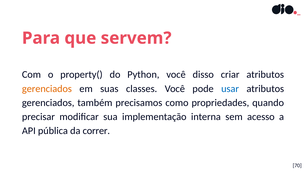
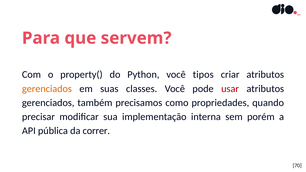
disso: disso -> tipos (203, 75)
usar colour: blue -> red (230, 89)
acesso: acesso -> porém (261, 117)
